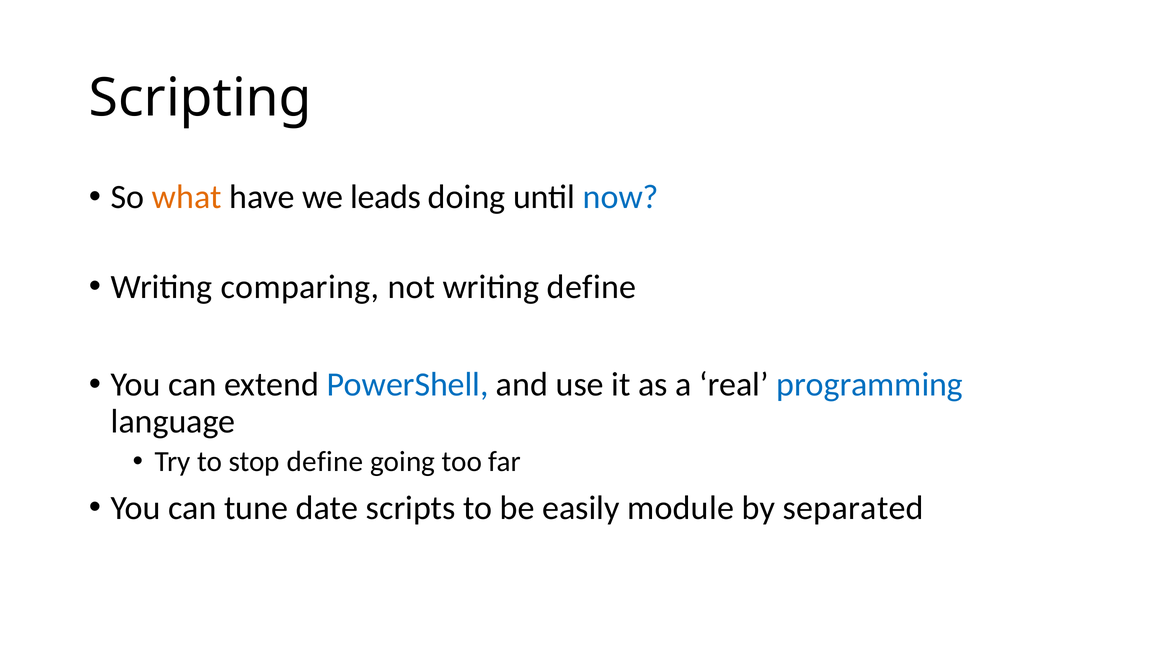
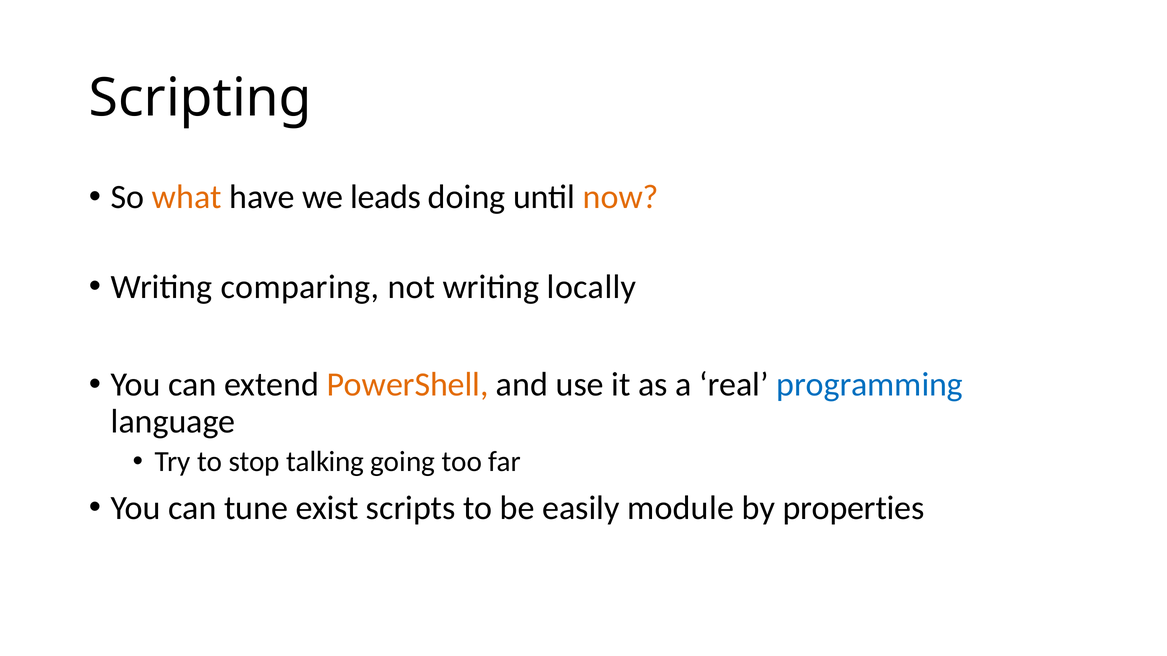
now colour: blue -> orange (621, 197)
writing define: define -> locally (592, 287)
PowerShell colour: blue -> orange (408, 385)
stop define: define -> talking (325, 462)
date: date -> exist (327, 508)
separated: separated -> properties (853, 508)
